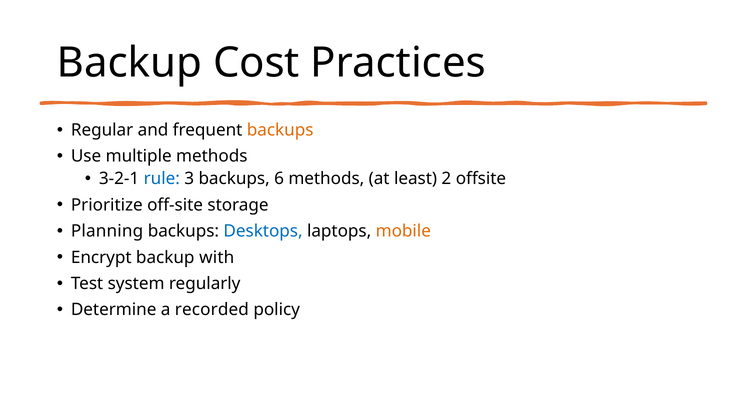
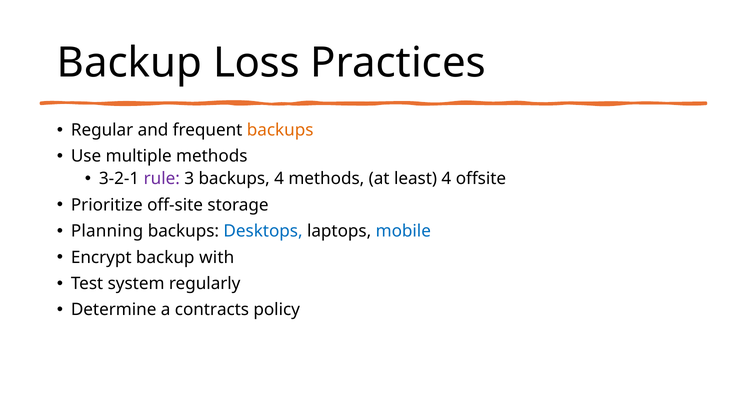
Cost: Cost -> Loss (256, 63)
rule colour: blue -> purple (162, 179)
backups 6: 6 -> 4 (279, 179)
least 2: 2 -> 4 (446, 179)
mobile colour: orange -> blue (403, 231)
recorded: recorded -> contracts (212, 310)
